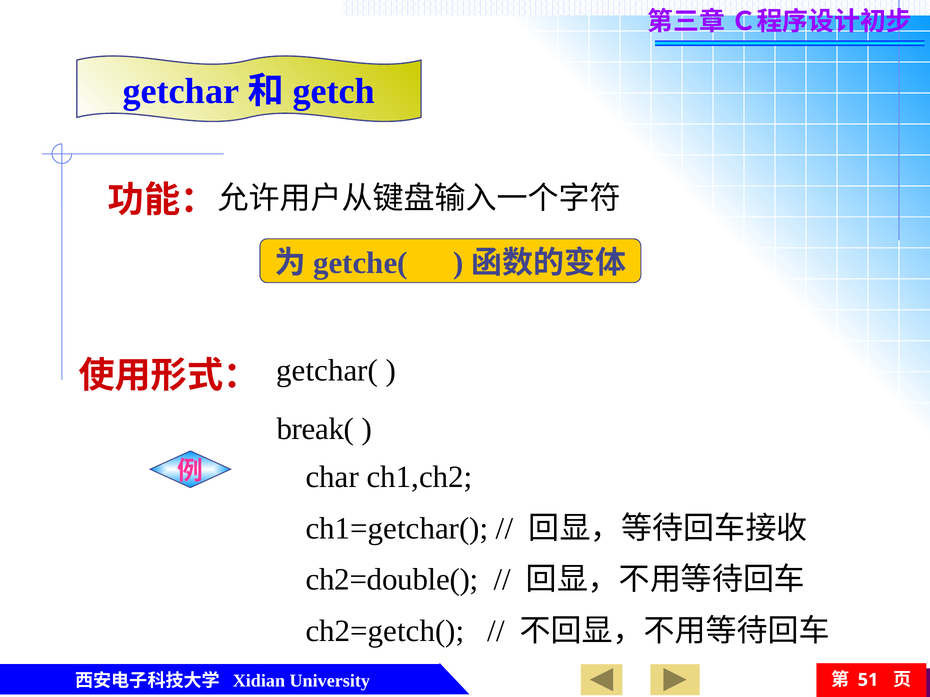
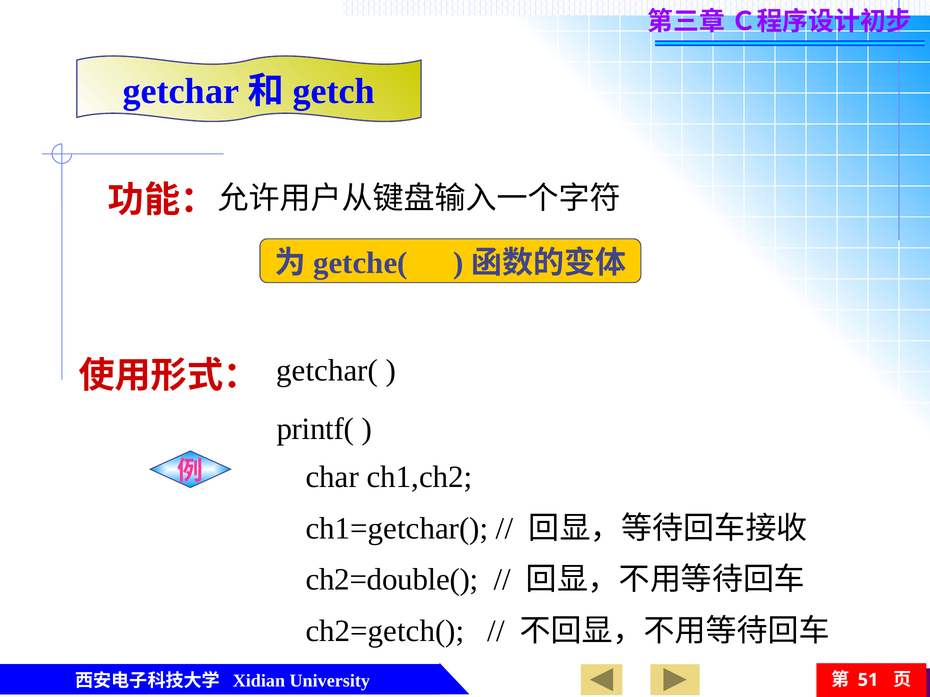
break(: break( -> printf( (315, 429)
